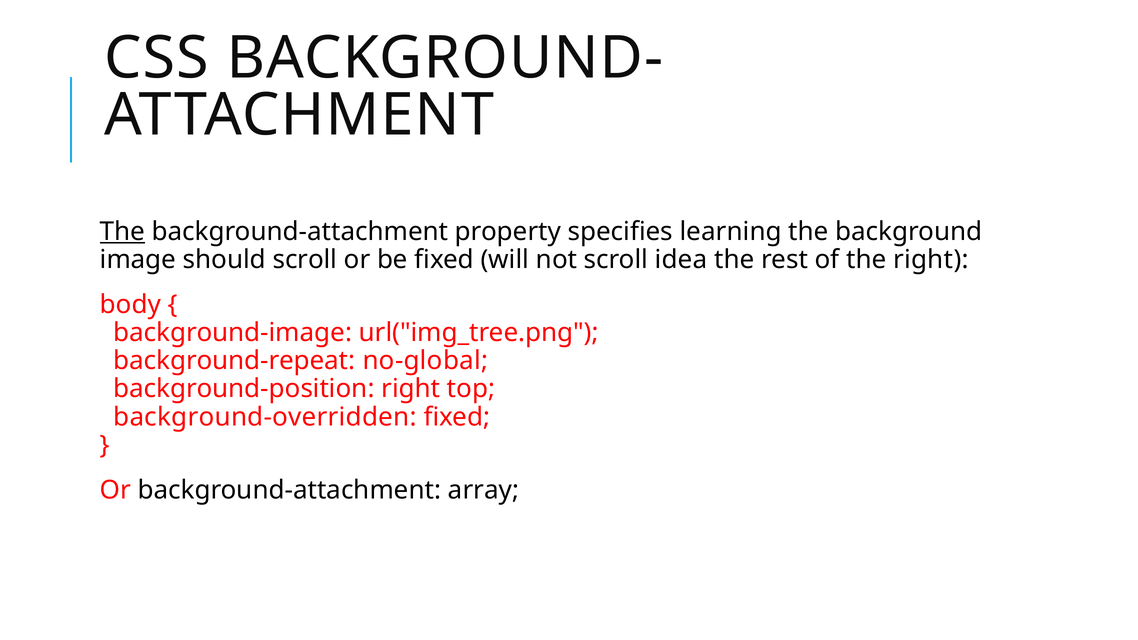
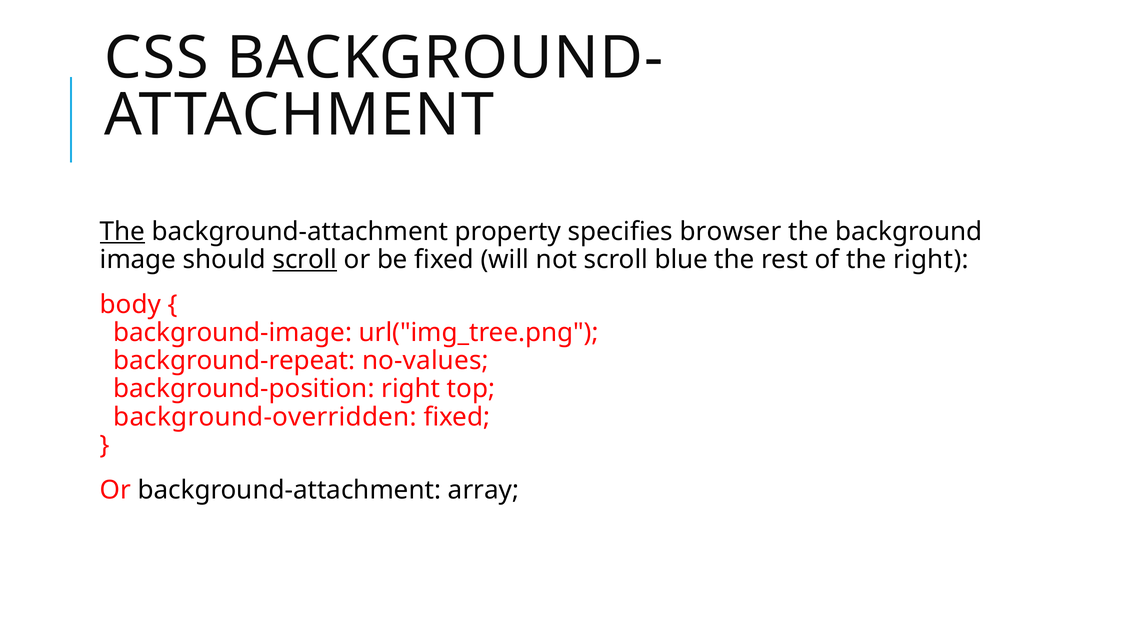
learning: learning -> browser (731, 232)
scroll underline: none -> present (305, 260)
idea: idea -> blue (681, 260)
no-global: no-global -> no-values (425, 361)
